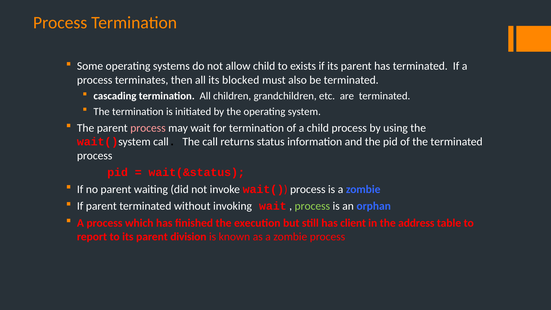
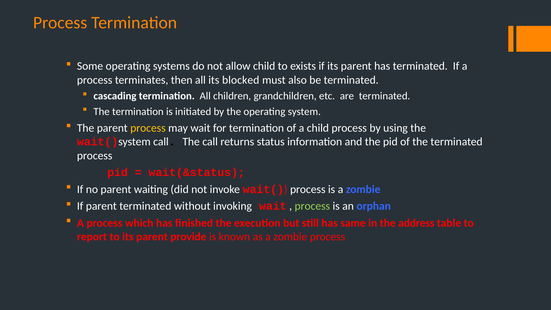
process colour: pink -> yellow (148, 128)
client: client -> same (353, 223)
division: division -> provide (188, 237)
